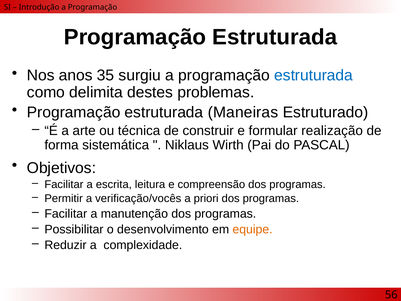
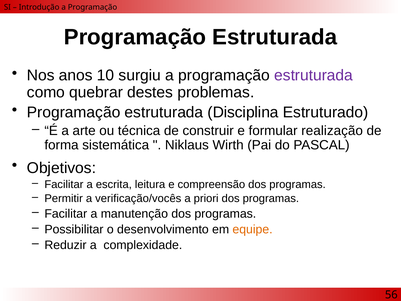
35: 35 -> 10 (106, 75)
estruturada colour: blue -> purple (314, 75)
delimita: delimita -> quebrar (96, 92)
Maneiras: Maneiras -> Disciplina (243, 112)
